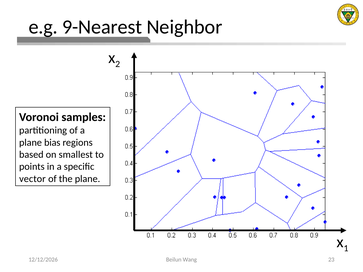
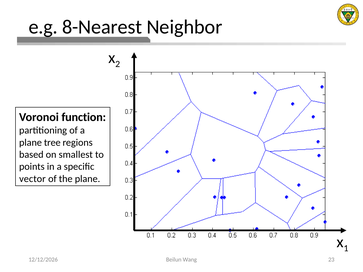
9-Nearest: 9-Nearest -> 8-Nearest (102, 27)
samples: samples -> function (84, 117)
bias: bias -> tree (52, 143)
